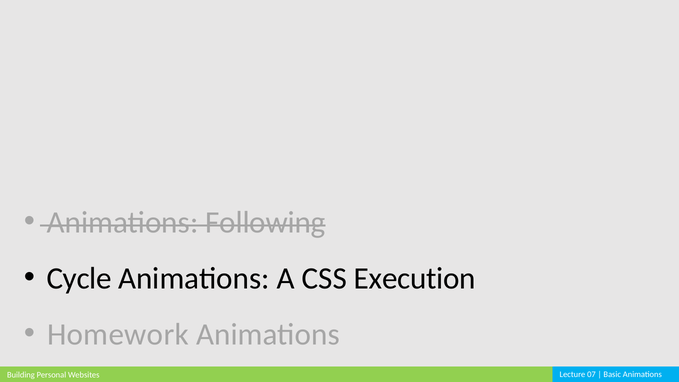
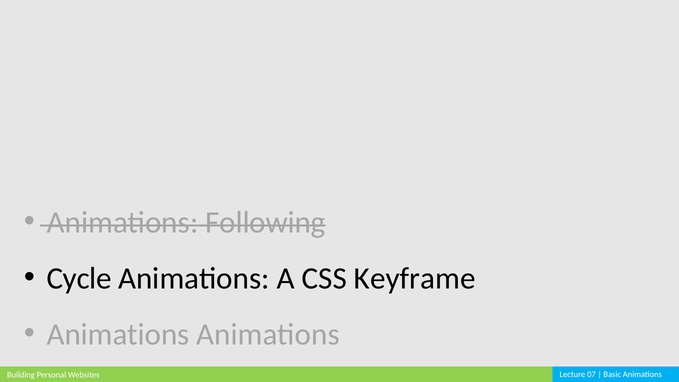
Execution: Execution -> Keyframe (415, 278)
Homework: Homework -> Animations (118, 334)
